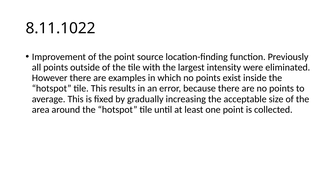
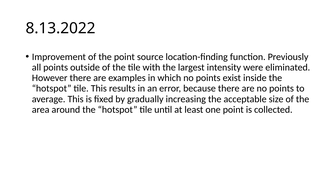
8.11.1022: 8.11.1022 -> 8.13.2022 (61, 28)
